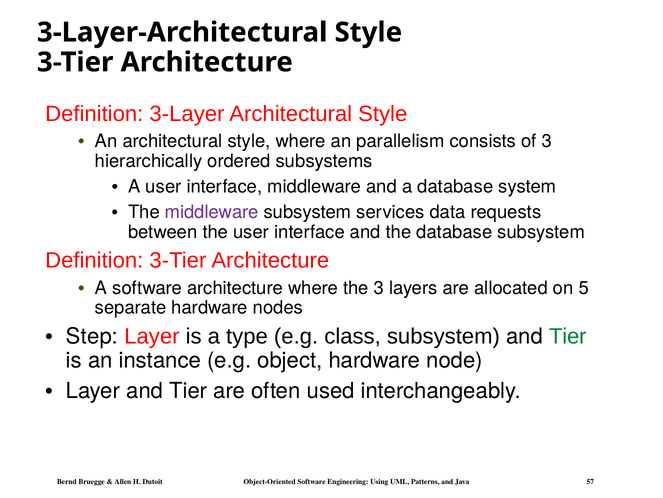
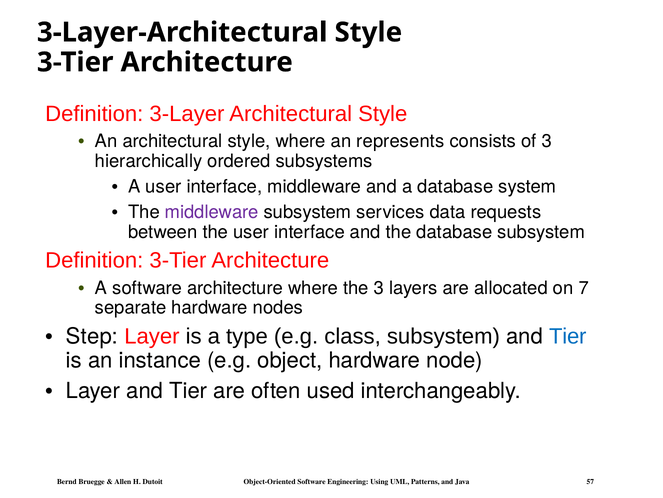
parallelism: parallelism -> represents (400, 141)
5: 5 -> 7 (584, 288)
Tier colour: green -> blue (568, 336)
